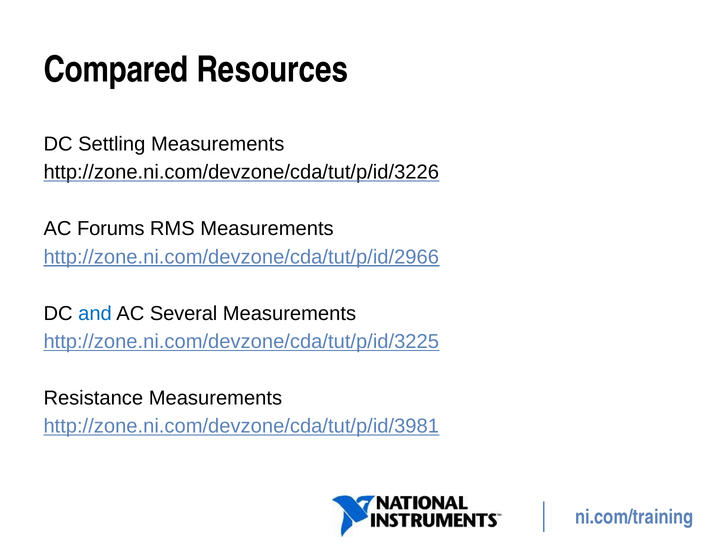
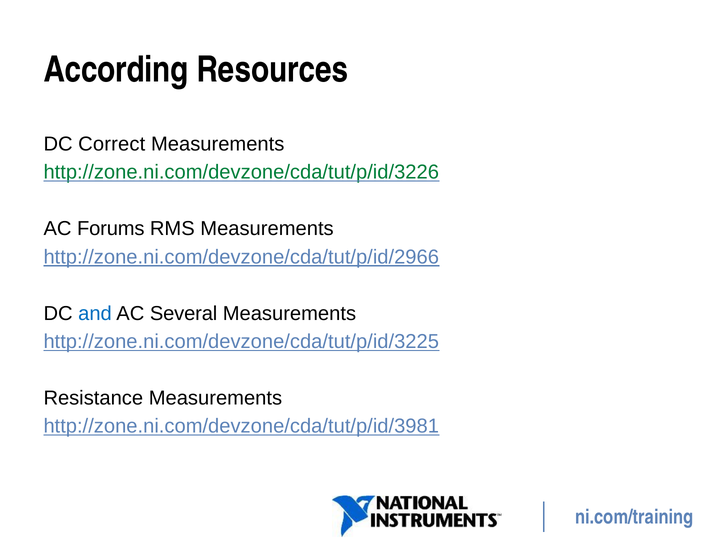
Compared: Compared -> According (116, 70)
Settling: Settling -> Correct (112, 144)
http://zone.ni.com/devzone/cda/tut/p/id/3226 colour: black -> green (241, 172)
